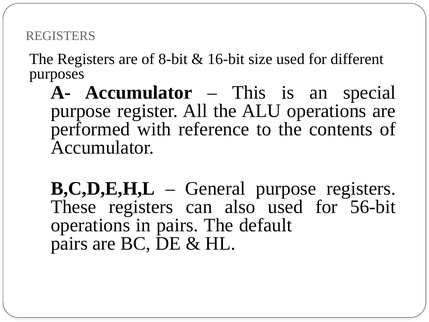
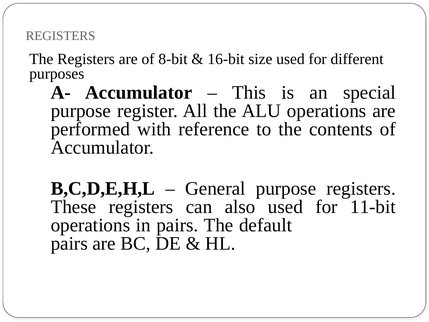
56-bit: 56-bit -> 11-bit (373, 207)
